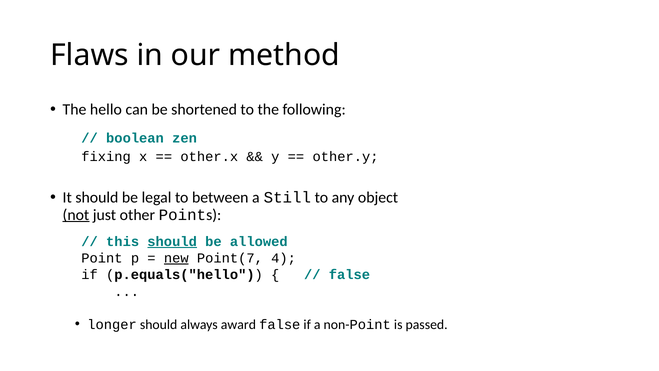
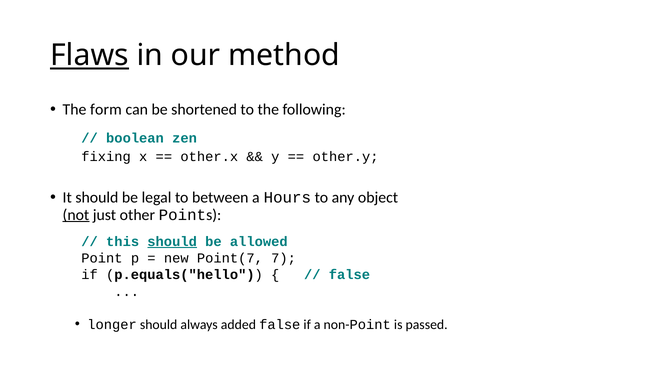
Flaws underline: none -> present (90, 55)
hello: hello -> form (106, 110)
Still: Still -> Hours (287, 198)
new underline: present -> none (176, 258)
4: 4 -> 7 (284, 258)
award: award -> added (238, 324)
